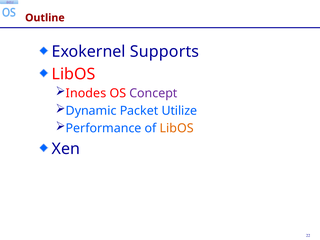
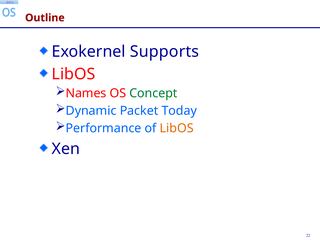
Inodes: Inodes -> Names (86, 93)
Concept colour: purple -> green (153, 93)
Utilize: Utilize -> Today (179, 111)
